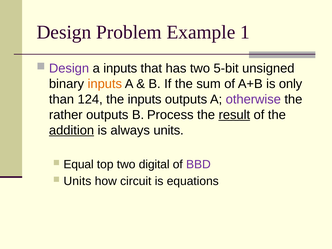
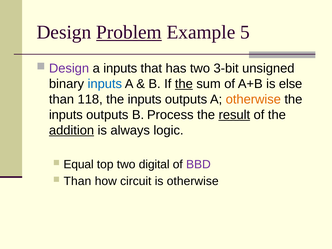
Problem underline: none -> present (129, 32)
1: 1 -> 5 (245, 32)
5-bit: 5-bit -> 3-bit (226, 68)
inputs colour: orange -> blue (105, 84)
the underline: none -> present (184, 84)
only: only -> else (291, 84)
124: 124 -> 118 (90, 99)
otherwise colour: purple -> orange (253, 99)
rather: rather -> inputs (66, 115)
always units: units -> logic (169, 130)
Units: Units -> Than (77, 181)
is equations: equations -> otherwise (193, 181)
